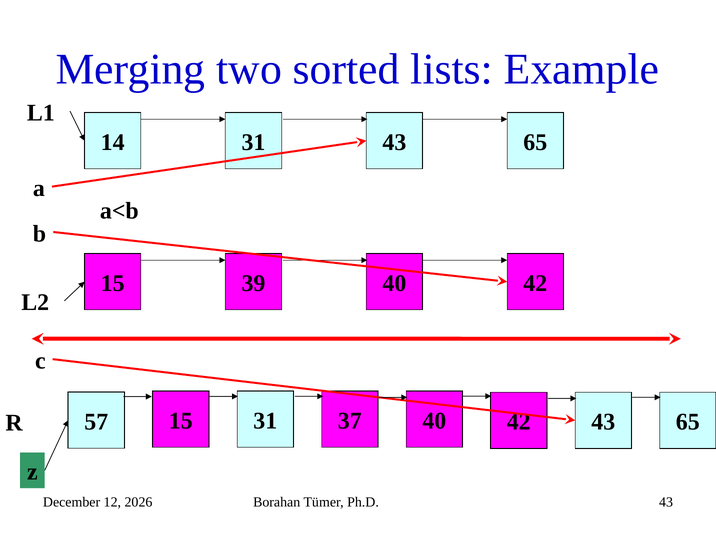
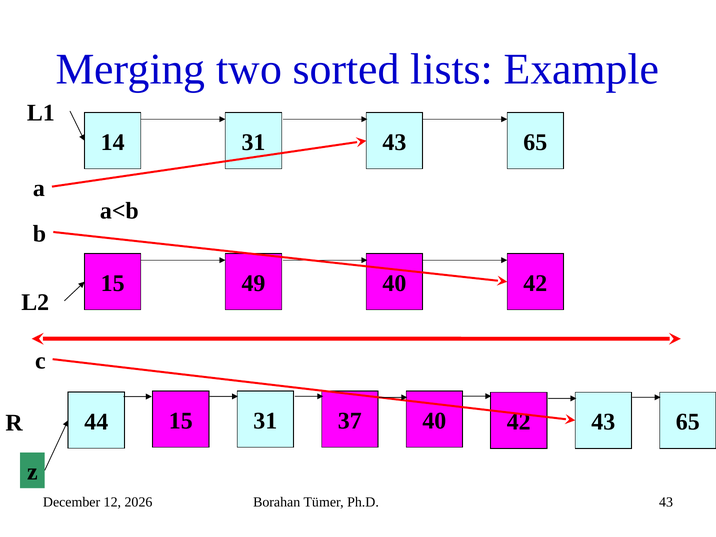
39: 39 -> 49 (253, 283)
57: 57 -> 44 (96, 422)
